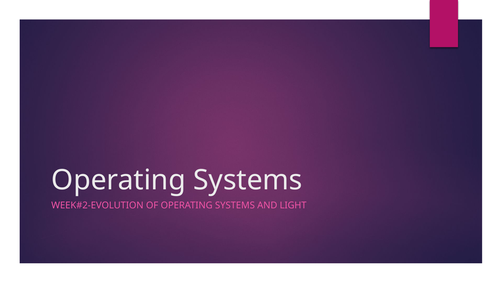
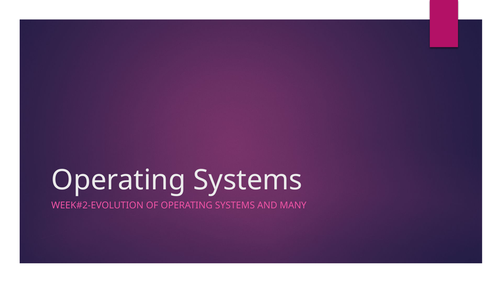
LIGHT: LIGHT -> MANY (293, 205)
